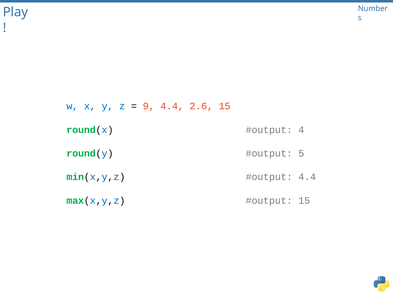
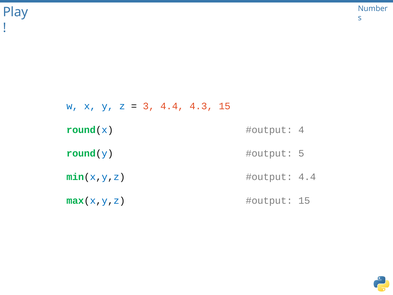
9: 9 -> 3 (149, 106)
2.6: 2.6 -> 4.3 (201, 106)
